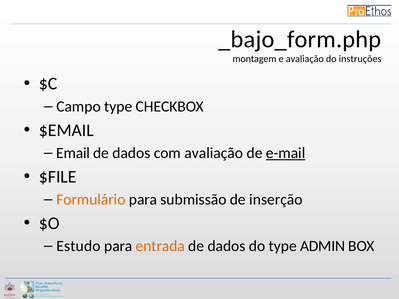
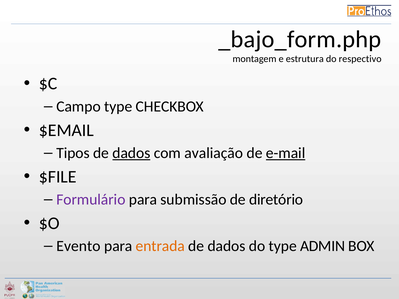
e avaliação: avaliação -> estrutura (305, 59)
instruções: instruções -> respectivo (360, 59)
Email: Email -> Tipos (73, 153)
dados underline: none -> present (131, 153)
Formulário colour: orange -> purple (91, 200)
inserção: inserção -> diretório (276, 200)
Estudo: Estudo -> Evento (78, 246)
